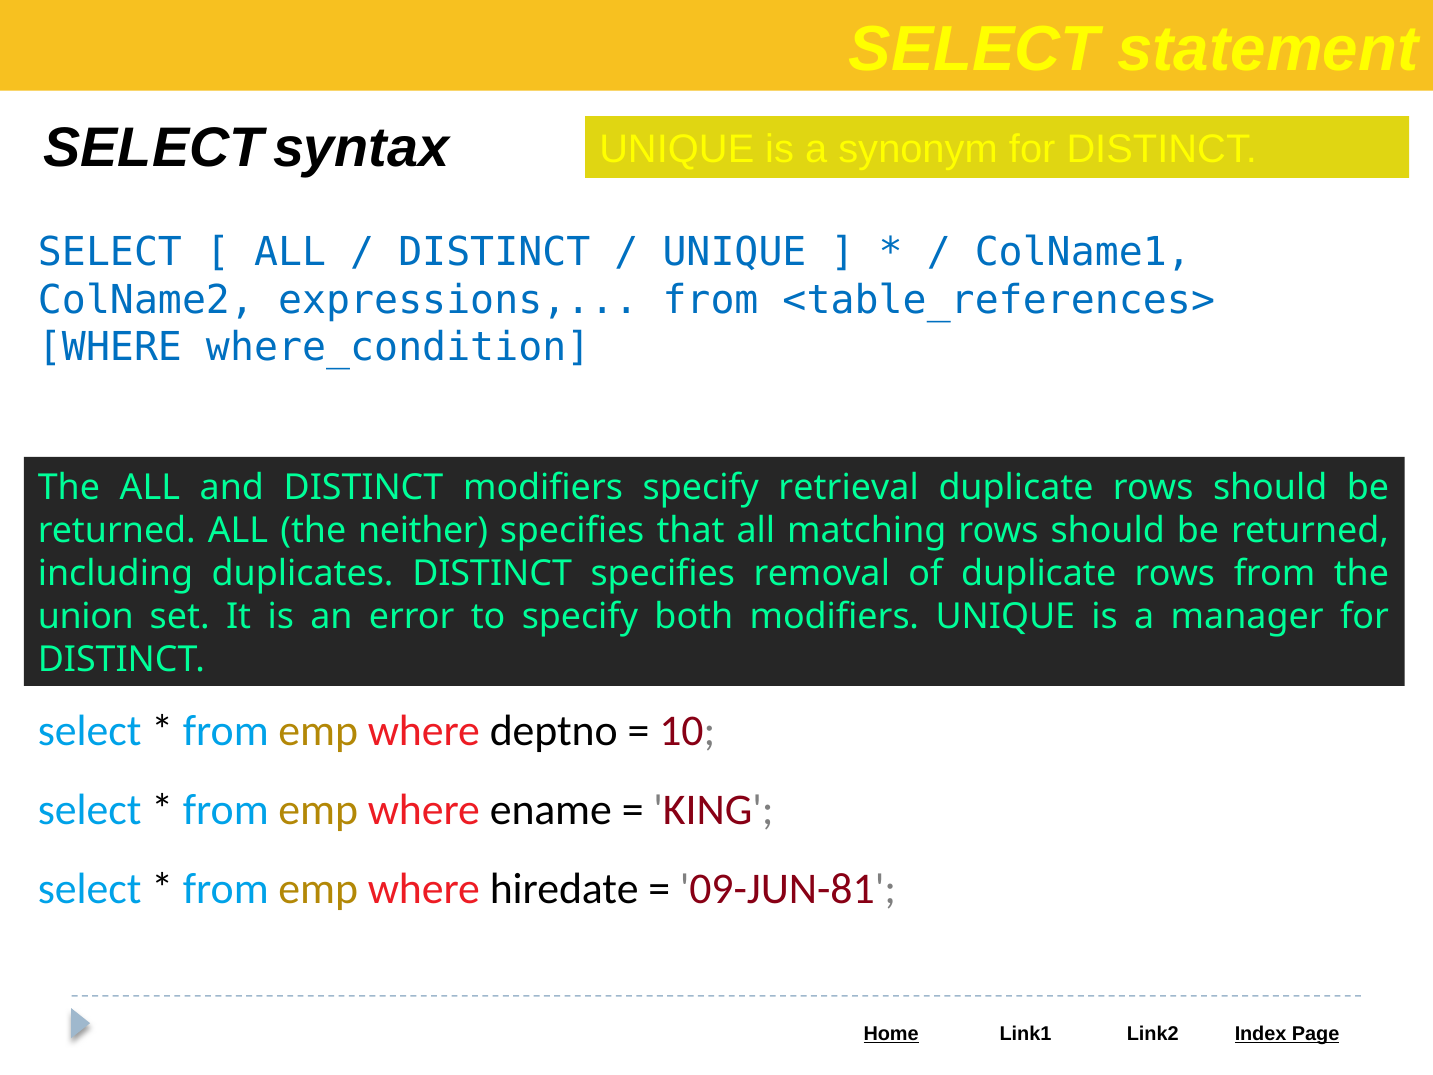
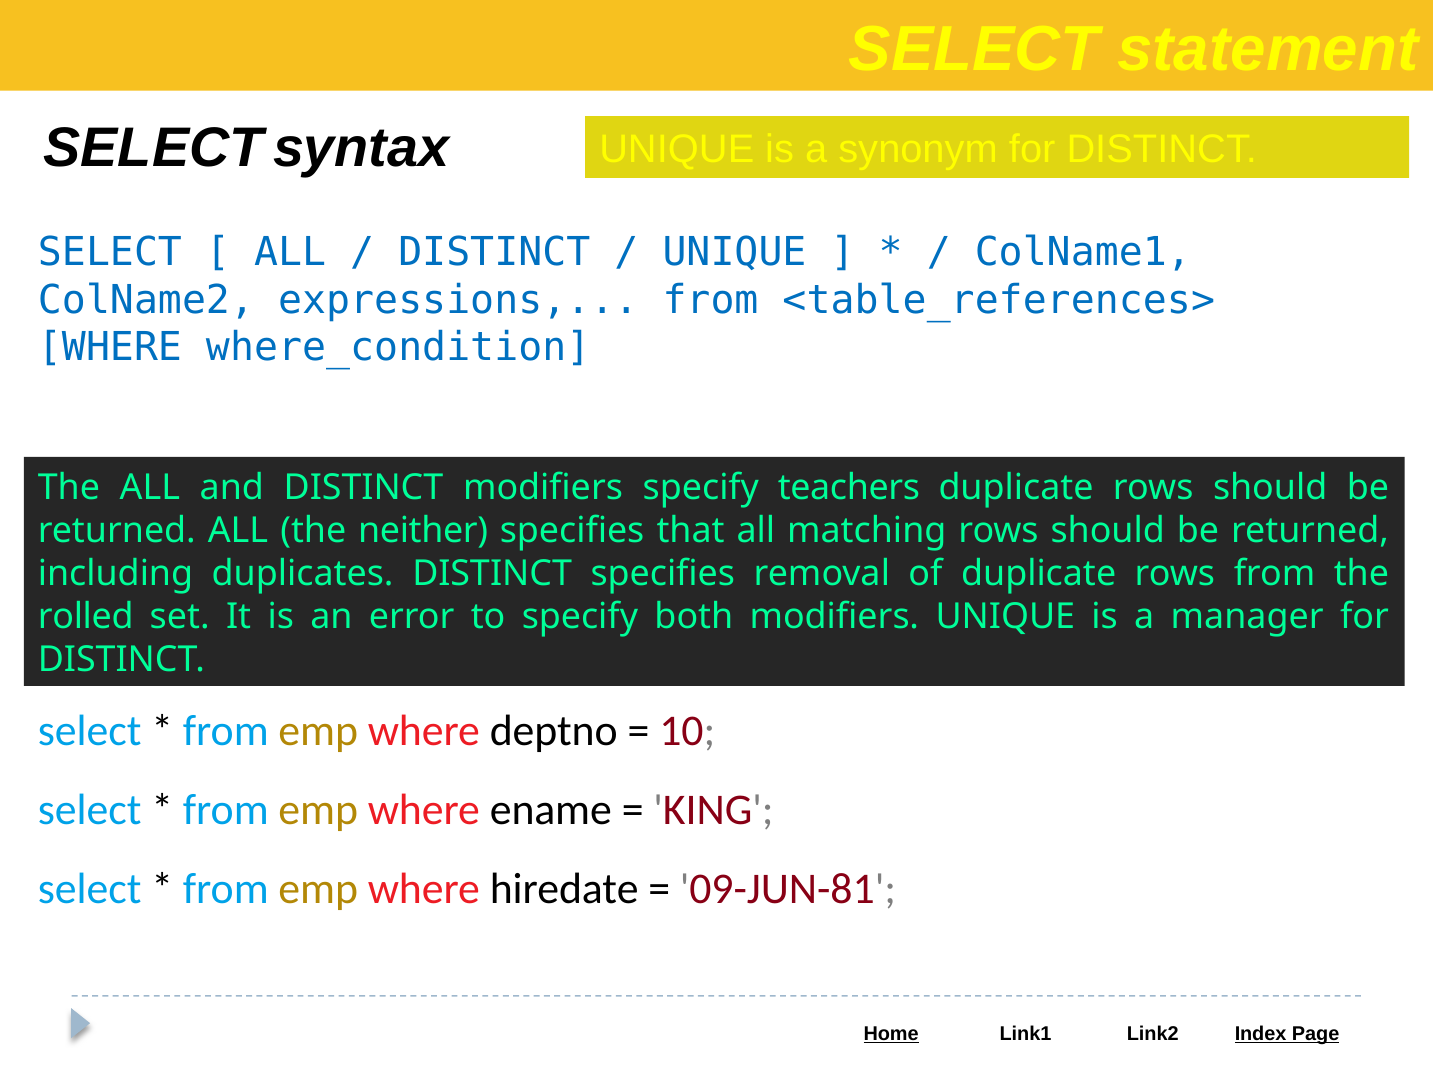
retrieval: retrieval -> teachers (849, 488)
union: union -> rolled (86, 617)
